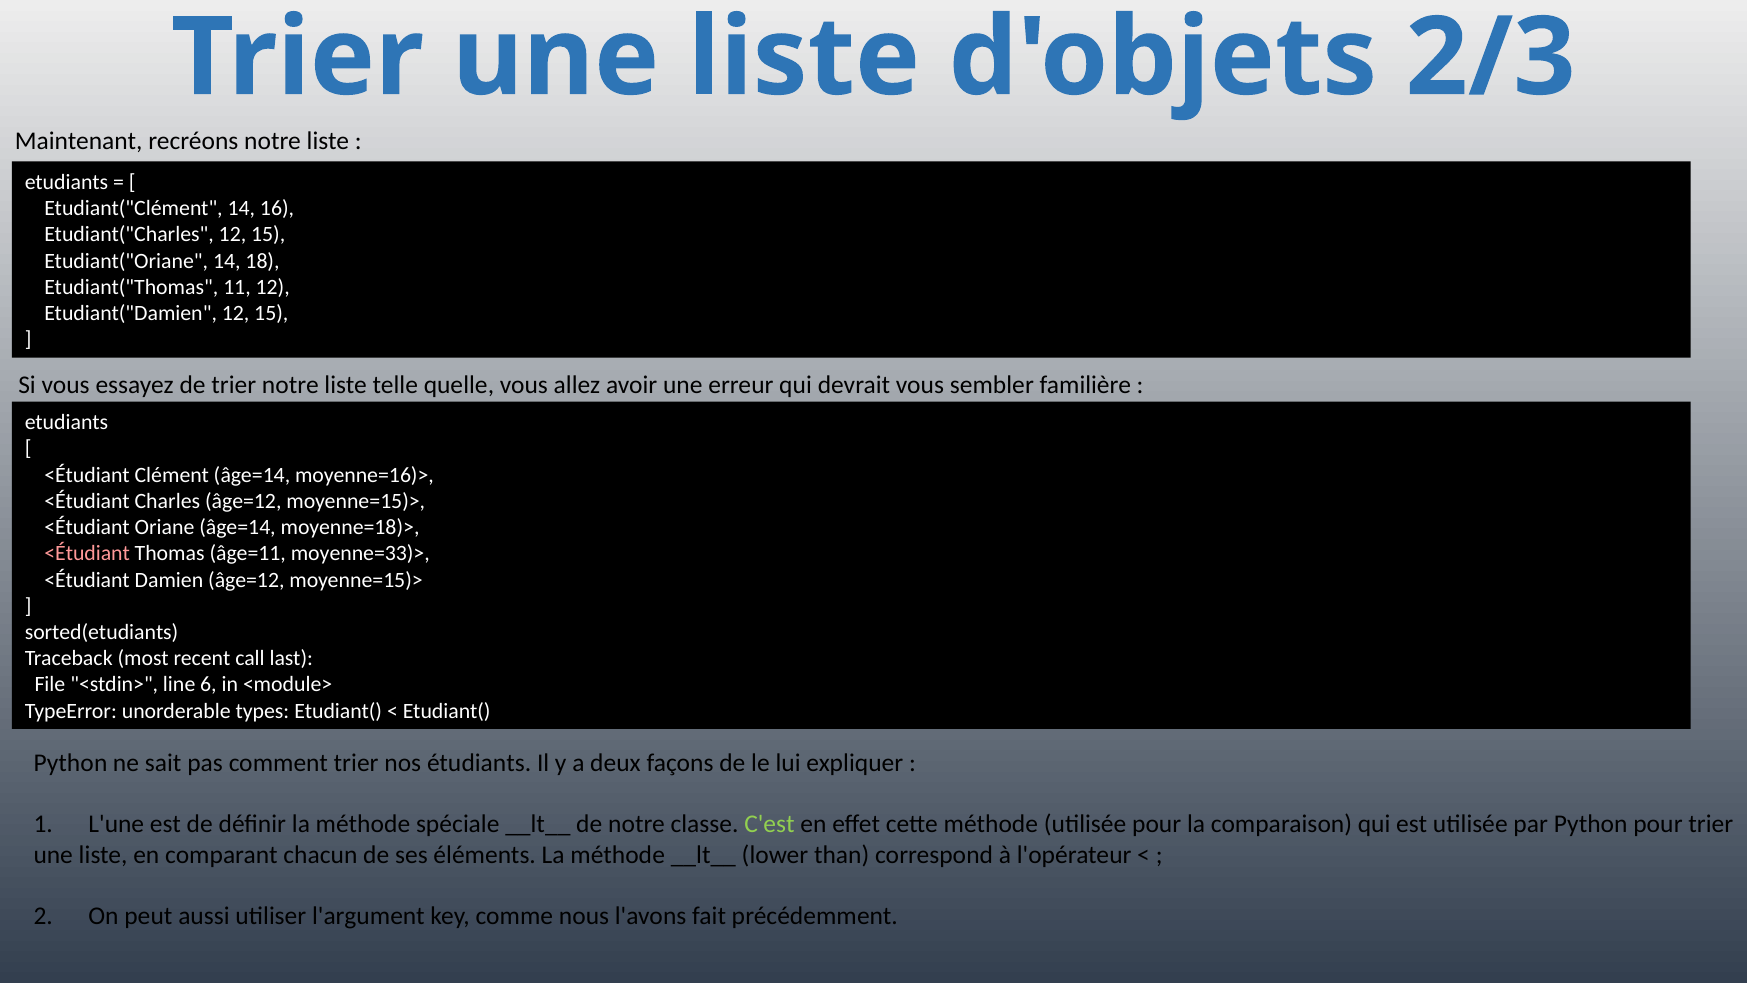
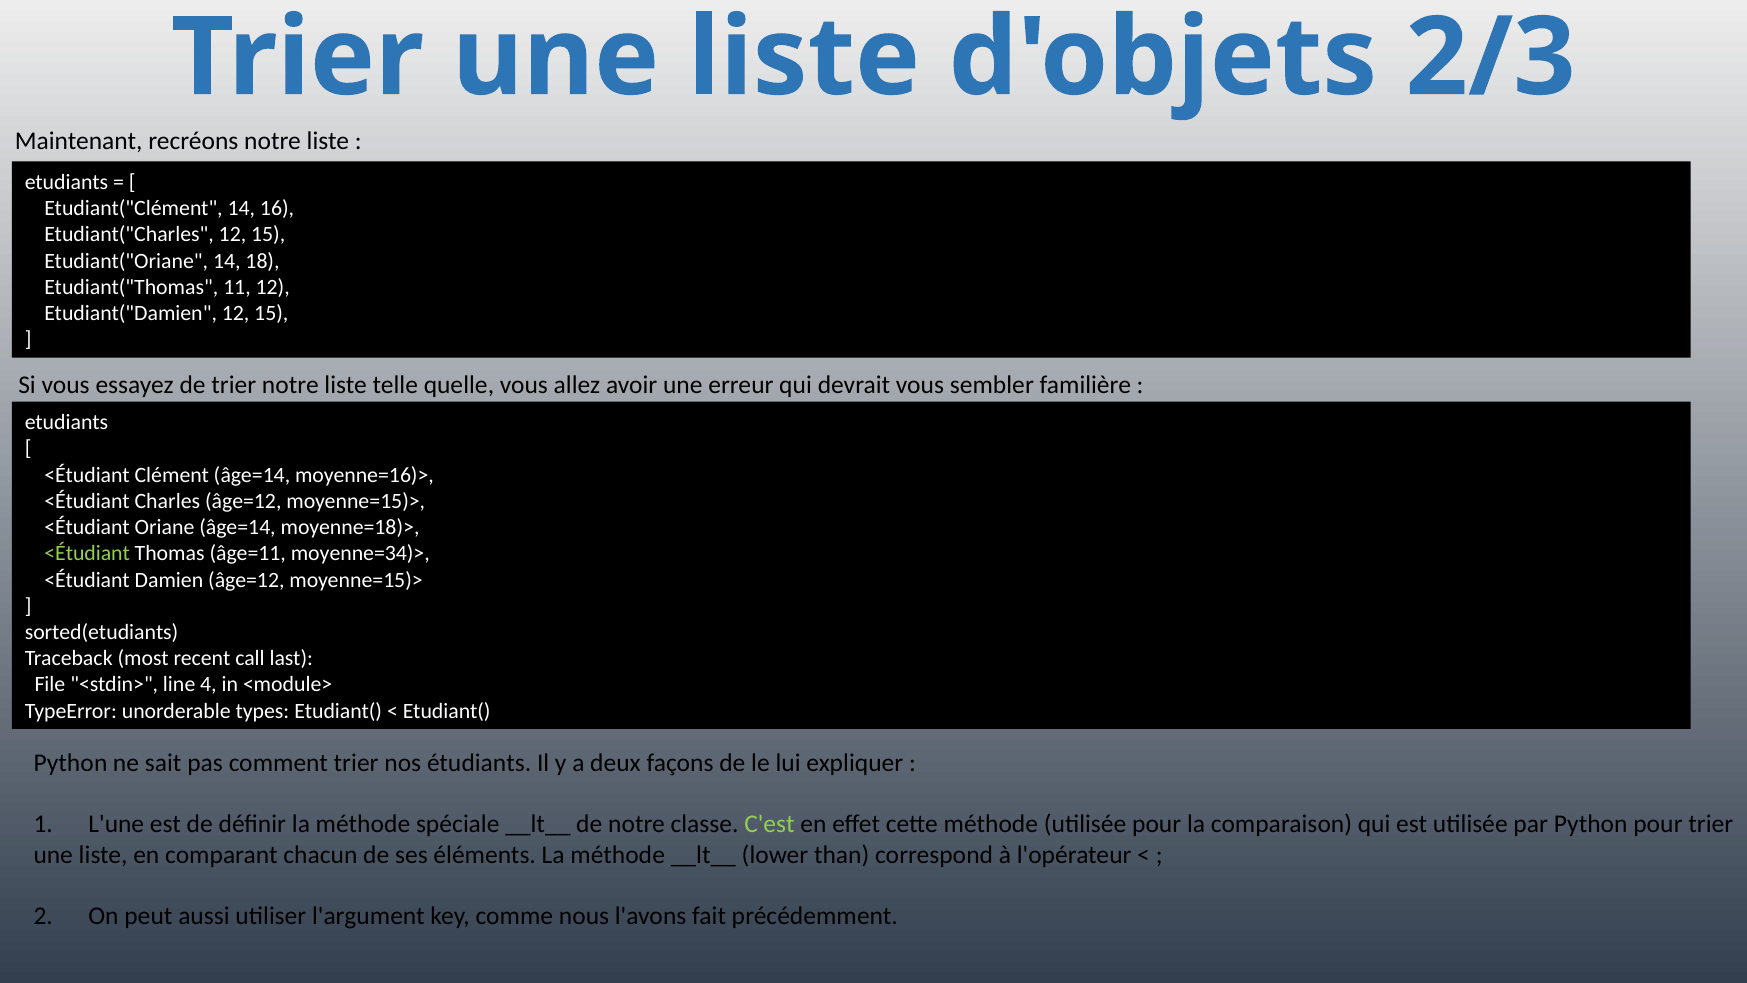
<Étudiant colour: pink -> light green (87, 553)
moyenne=33)>: moyenne=33)> -> moyenne=34)> (360, 553)
6: 6 -> 4 (208, 684)
